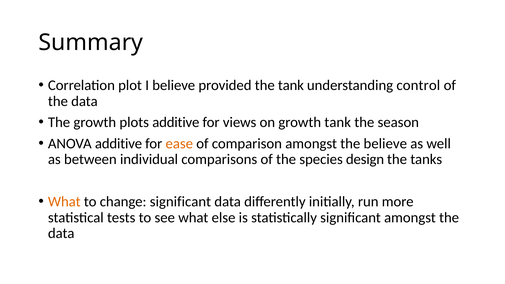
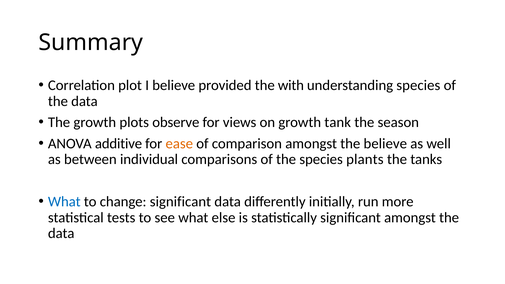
the tank: tank -> with (291, 85)
understanding control: control -> species (418, 85)
plots additive: additive -> observe (176, 122)
design: design -> plants (365, 159)
What colour: orange -> blue (64, 202)
